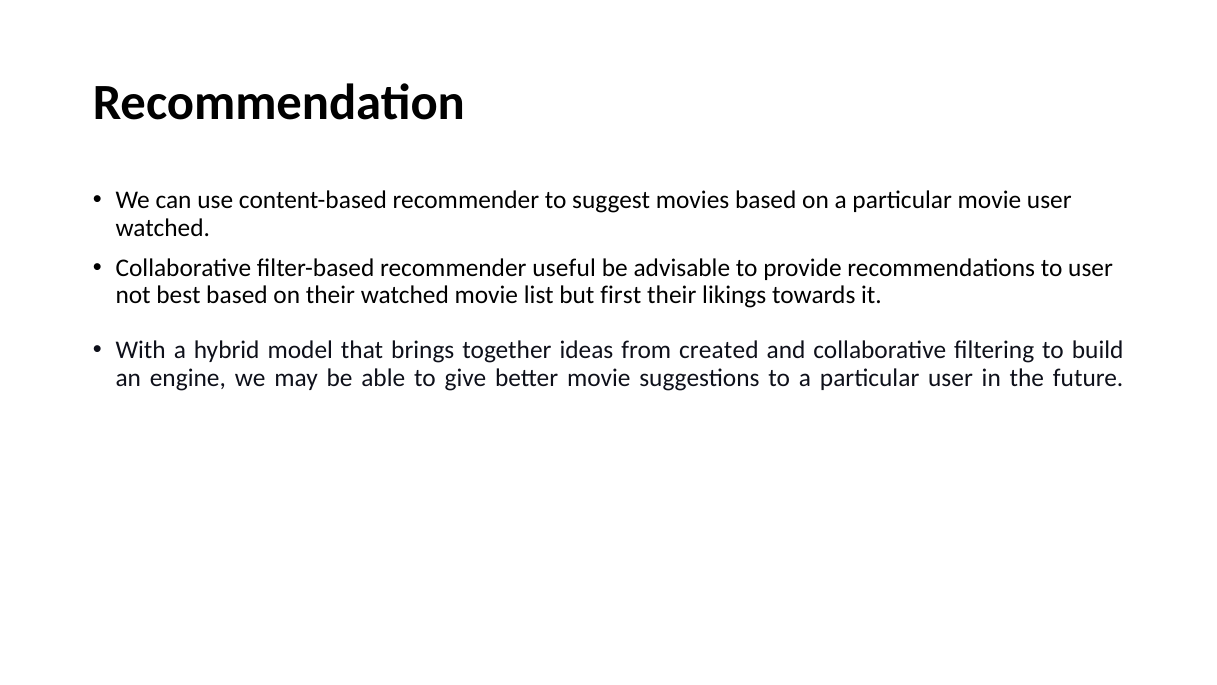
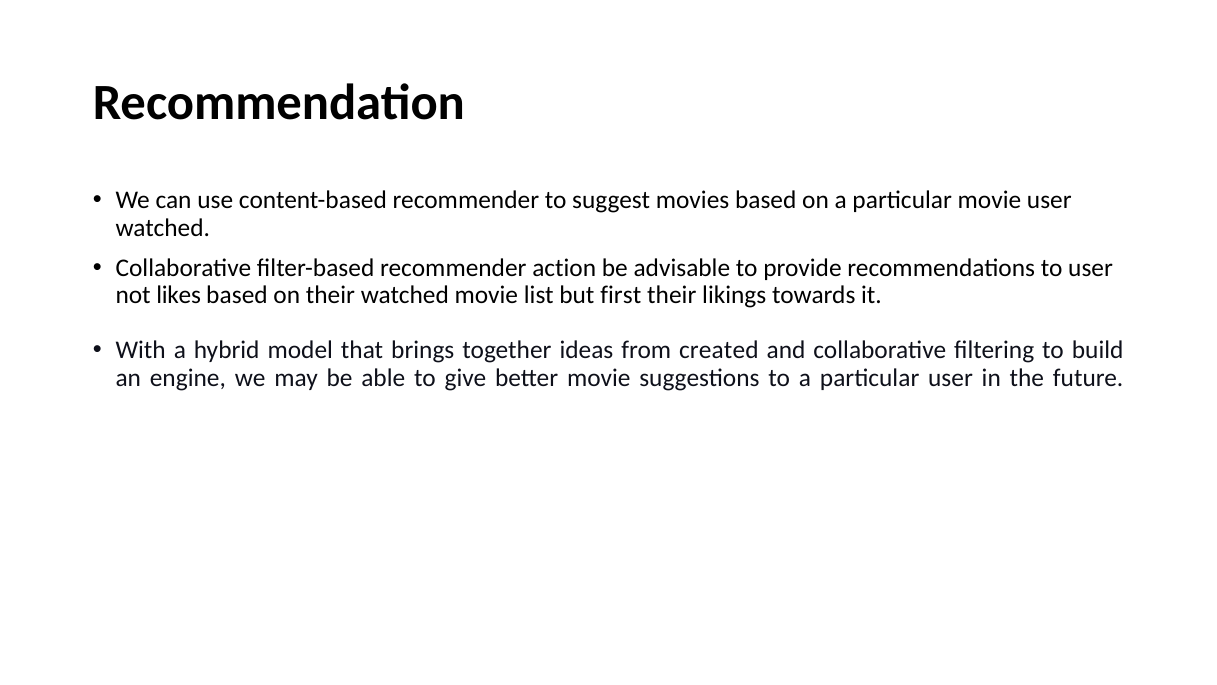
useful: useful -> action (564, 268)
best: best -> likes (179, 295)
